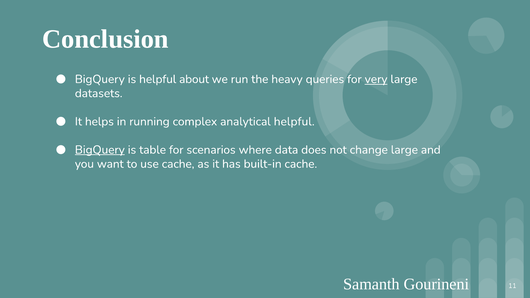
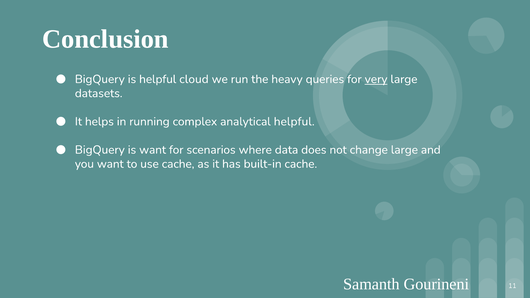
about: about -> cloud (194, 79)
BigQuery underline: present -> none (100, 150)
is table: table -> want (153, 150)
